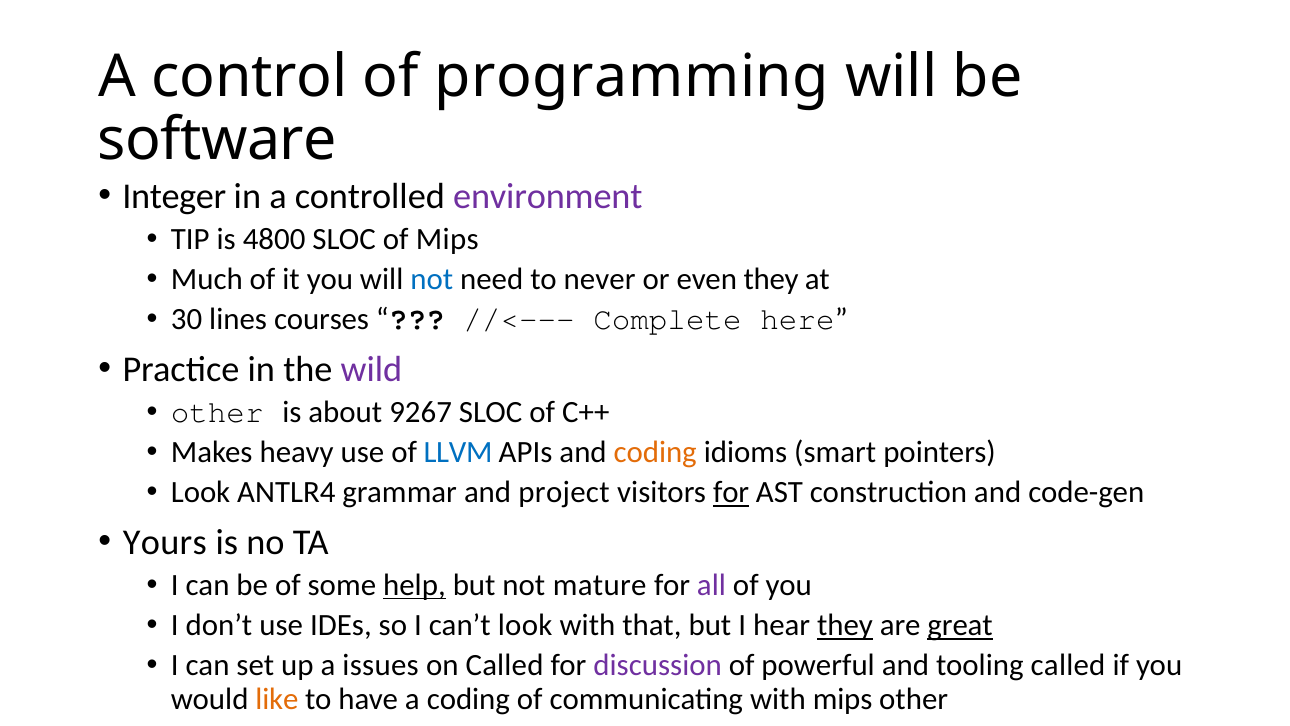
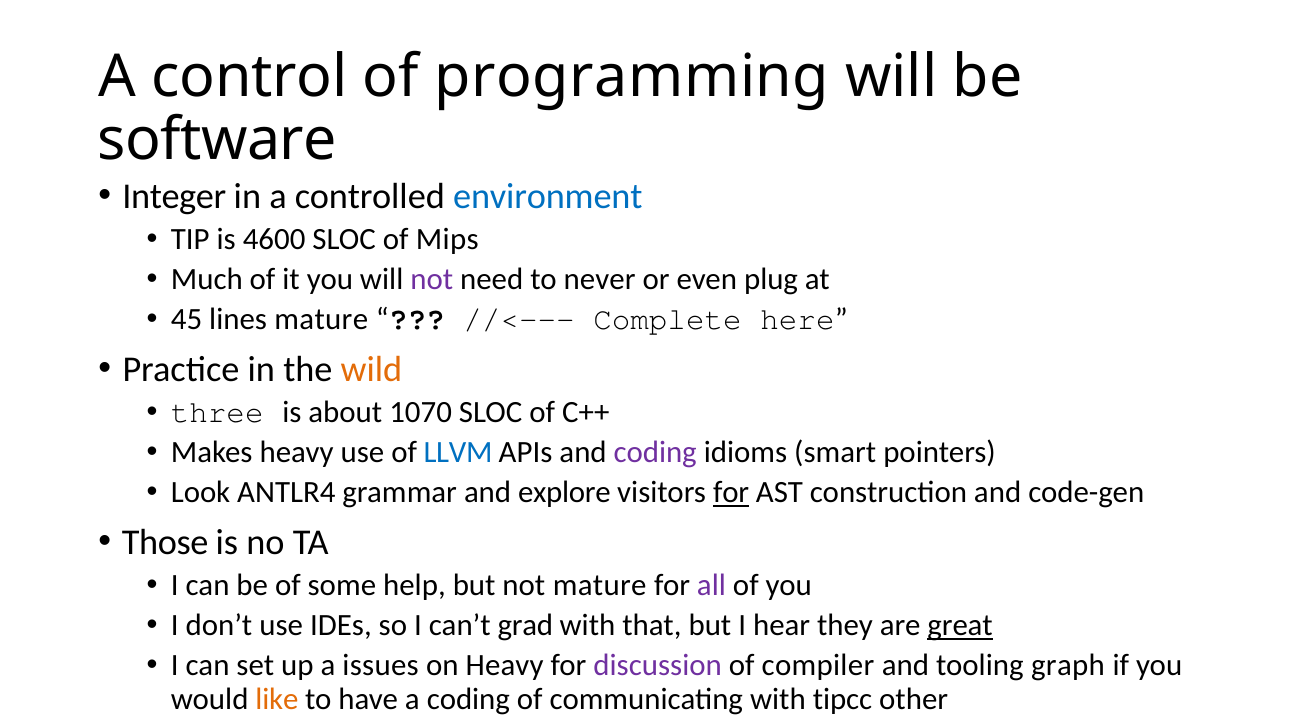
environment colour: purple -> blue (548, 196)
4800: 4800 -> 4600 (274, 239)
not colour: blue -> purple (432, 279)
even they: they -> plug (771, 279)
30: 30 -> 45 (187, 319)
lines courses: courses -> mature (321, 319)
wild colour: purple -> orange (371, 369)
other: other -> three (217, 412)
9267: 9267 -> 1070 (421, 412)
coding colour: orange -> purple (655, 452)
project: project -> explore (564, 492)
Yours: Yours -> Those (165, 542)
help underline: present -> none (414, 585)
can’t look: look -> grad (525, 625)
they underline: present -> none (845, 625)
on Called: Called -> Heavy (505, 665)
powerful: powerful -> compiler (818, 665)
tooling called: called -> graph (1068, 665)
with mips: mips -> tipcc (843, 698)
